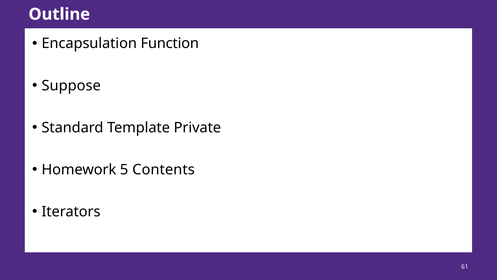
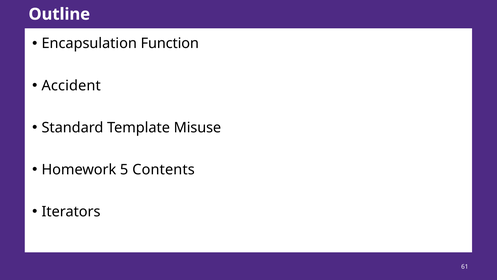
Suppose: Suppose -> Accident (71, 85)
Private: Private -> Misuse (197, 127)
